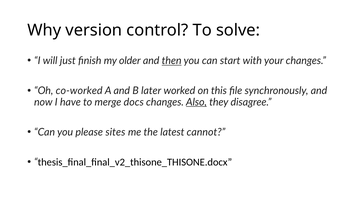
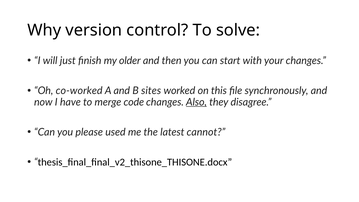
then underline: present -> none (172, 61)
later: later -> sites (151, 91)
docs: docs -> code (134, 102)
sites: sites -> used (115, 132)
